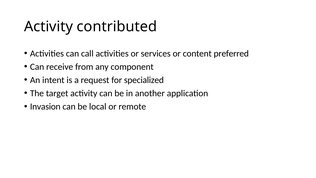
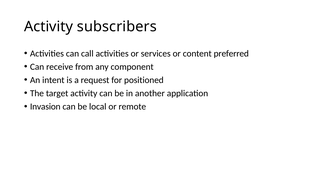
contributed: contributed -> subscribers (117, 27)
specialized: specialized -> positioned (144, 80)
